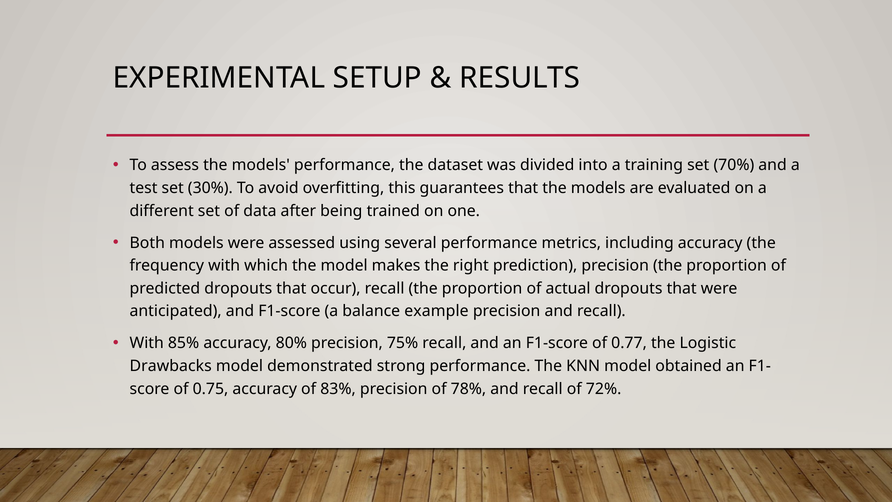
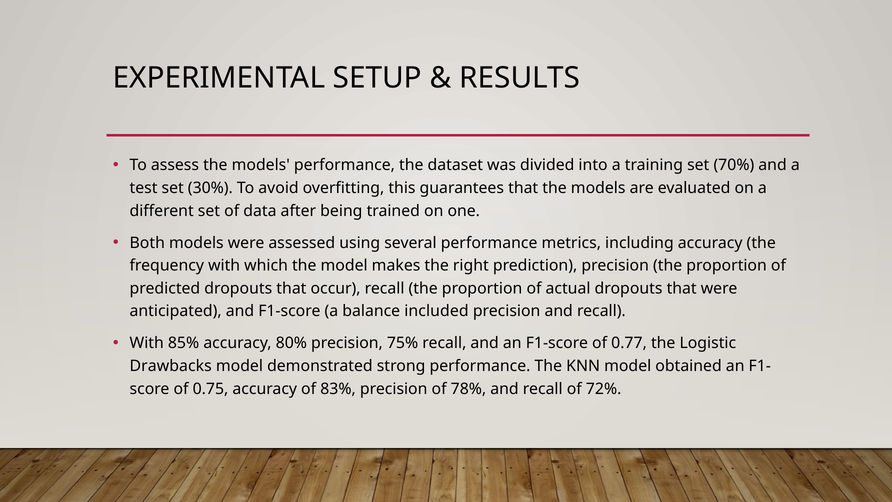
example: example -> included (436, 311)
